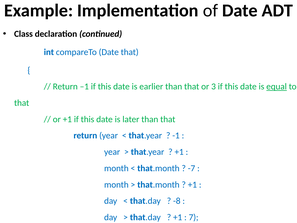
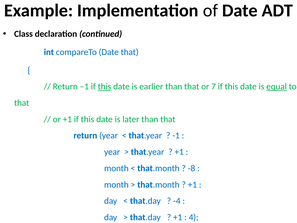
this underline: none -> present (104, 86)
3: 3 -> 7 (214, 86)
-7: -7 -> -8 (192, 168)
-8: -8 -> -4 (177, 201)
7: 7 -> 4 (194, 217)
